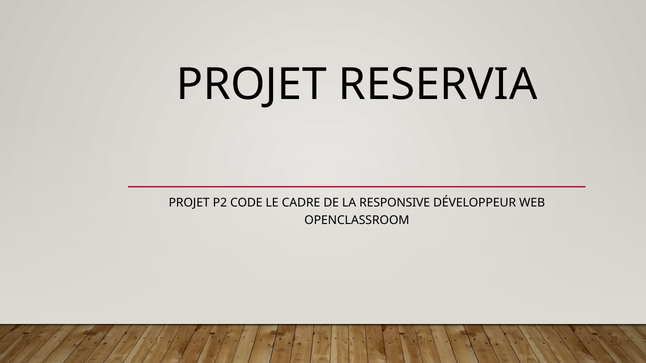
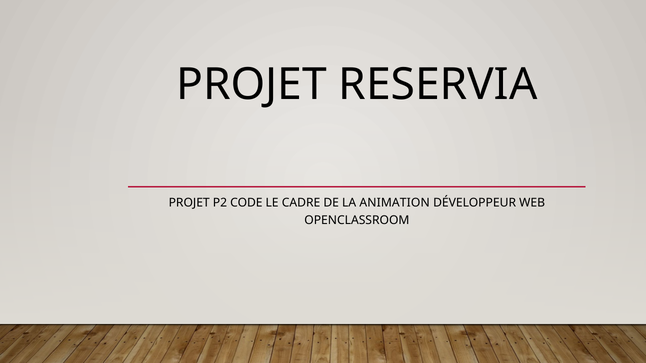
RESPONSIVE: RESPONSIVE -> ANIMATION (395, 203)
